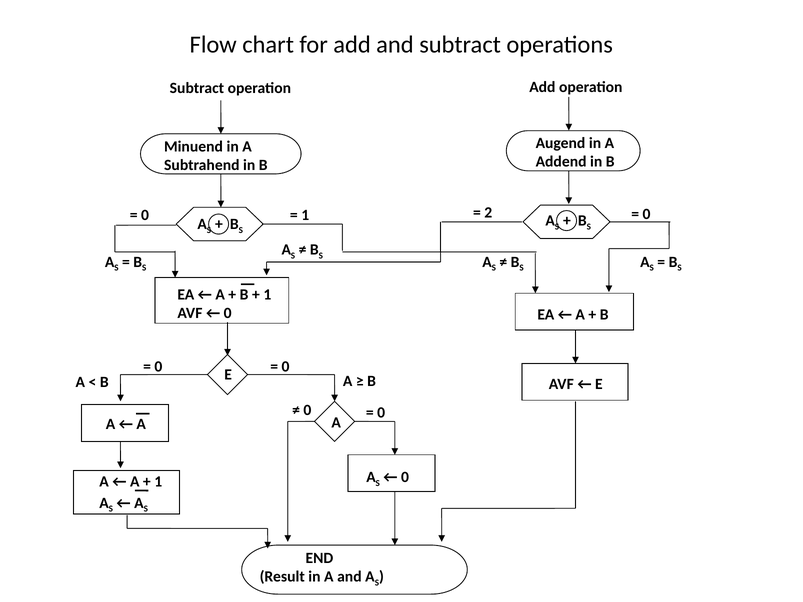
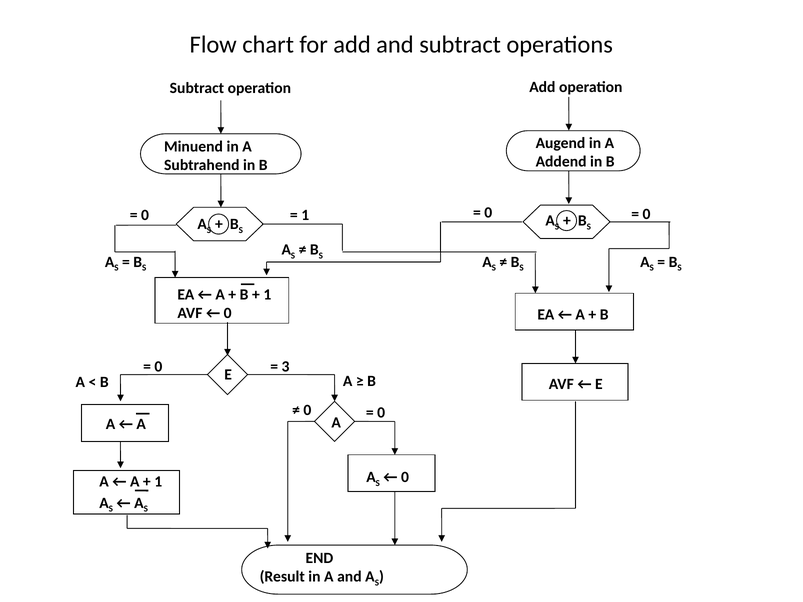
2: 2 -> 0 (488, 213)
0: 0 -> 3 (286, 367)
